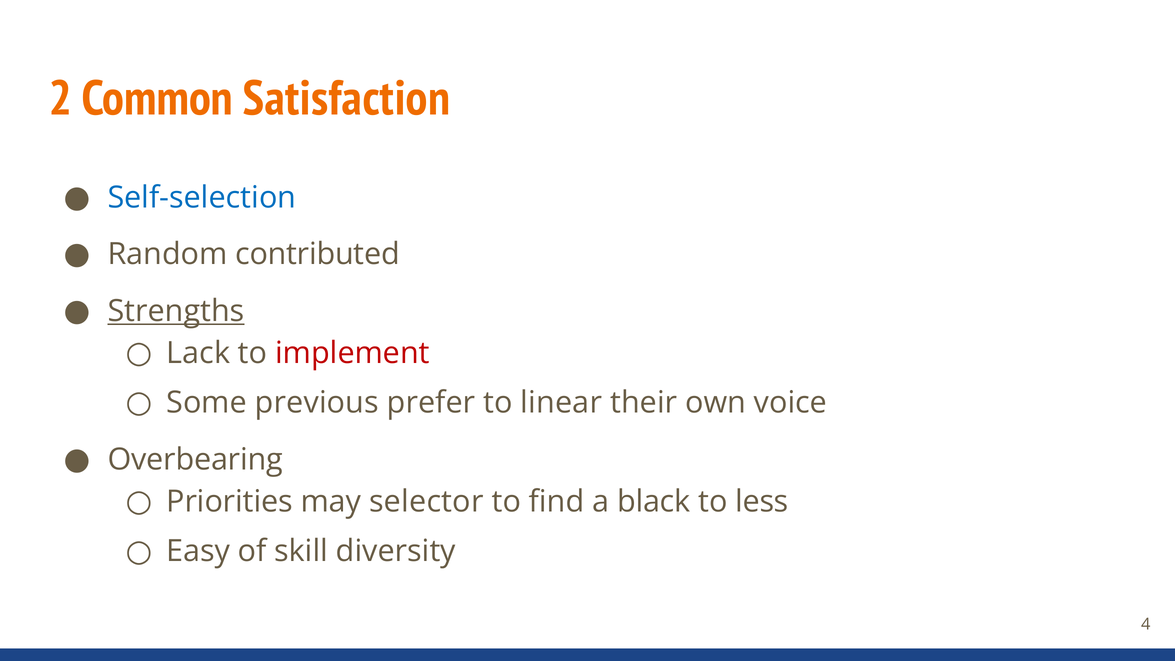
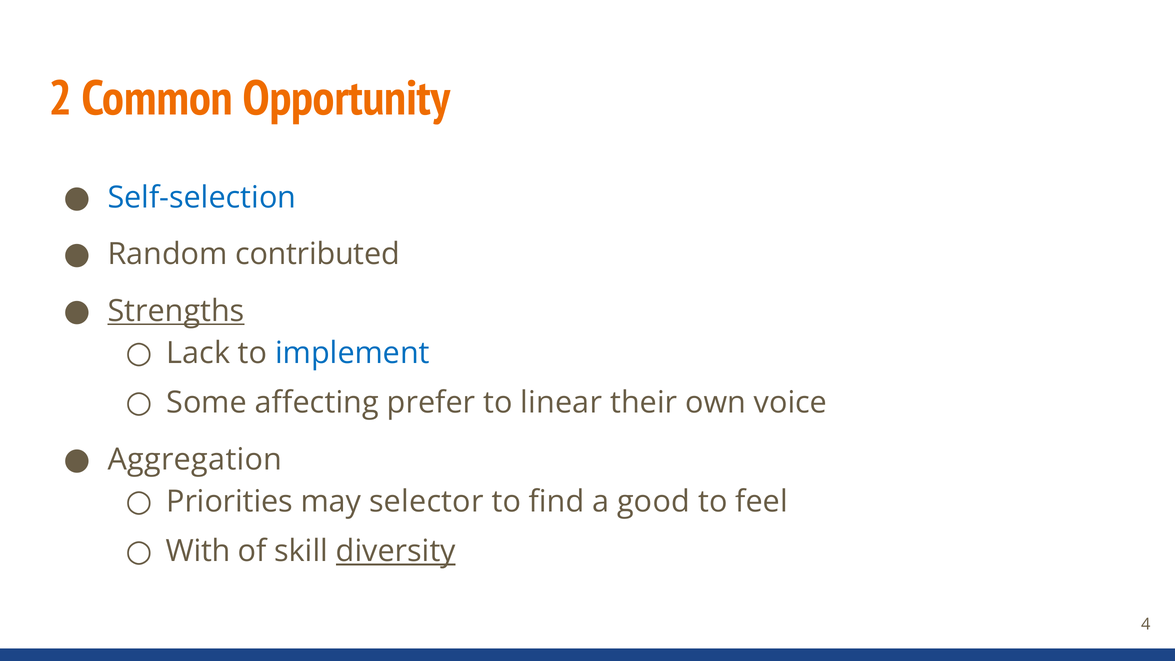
Satisfaction: Satisfaction -> Opportunity (347, 99)
implement colour: red -> blue (352, 353)
previous: previous -> affecting (317, 403)
Overbearing: Overbearing -> Aggregation (195, 460)
black: black -> good (654, 502)
less: less -> feel (762, 502)
Easy: Easy -> With (198, 551)
diversity underline: none -> present (396, 551)
